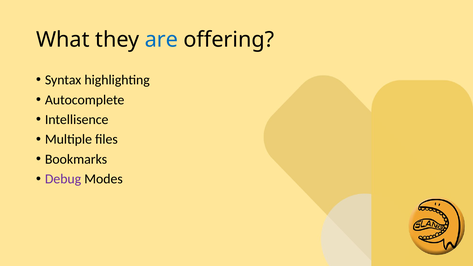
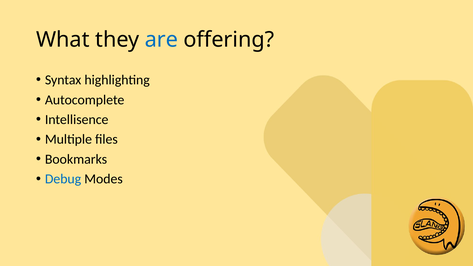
Debug colour: purple -> blue (63, 179)
